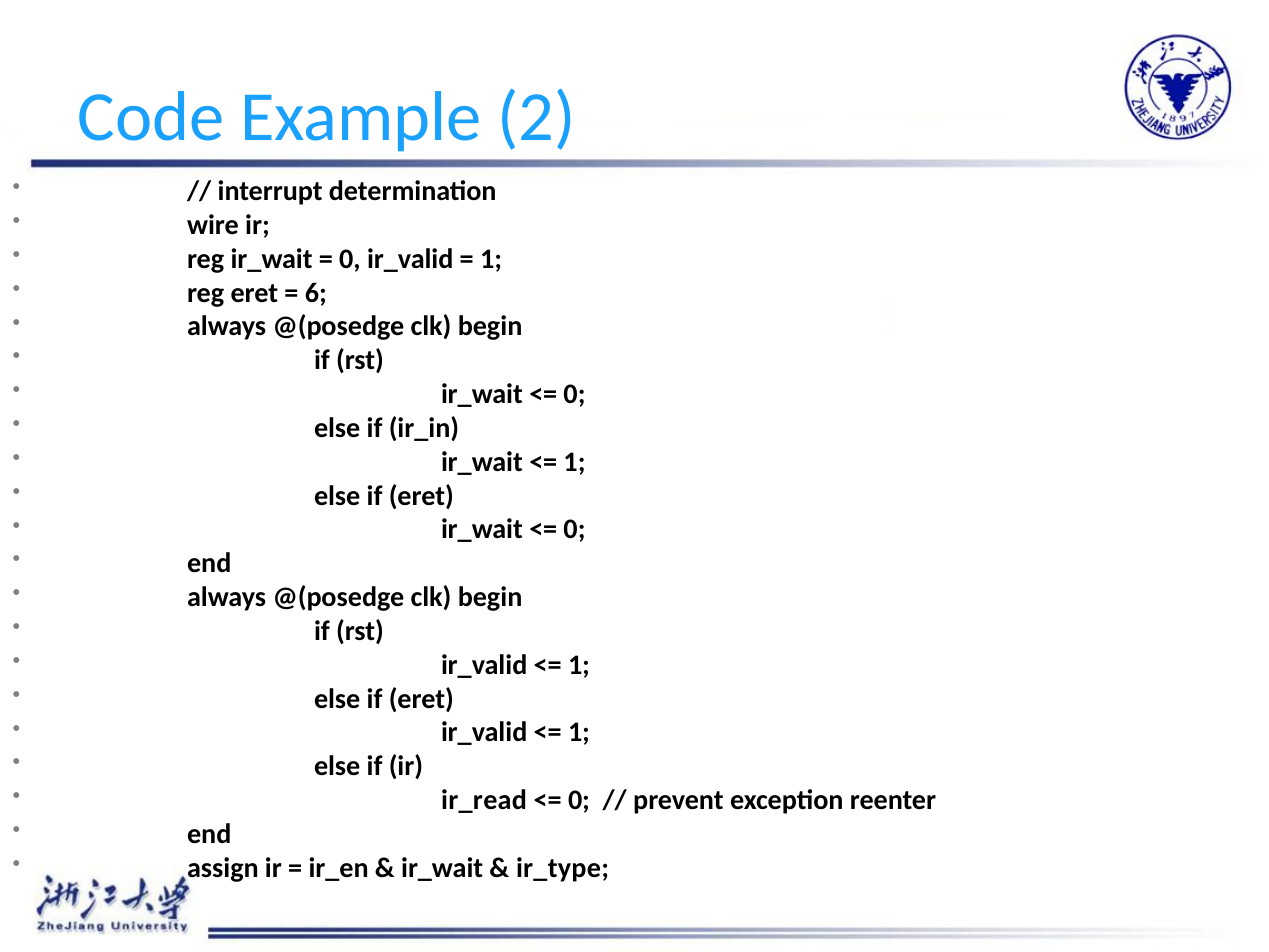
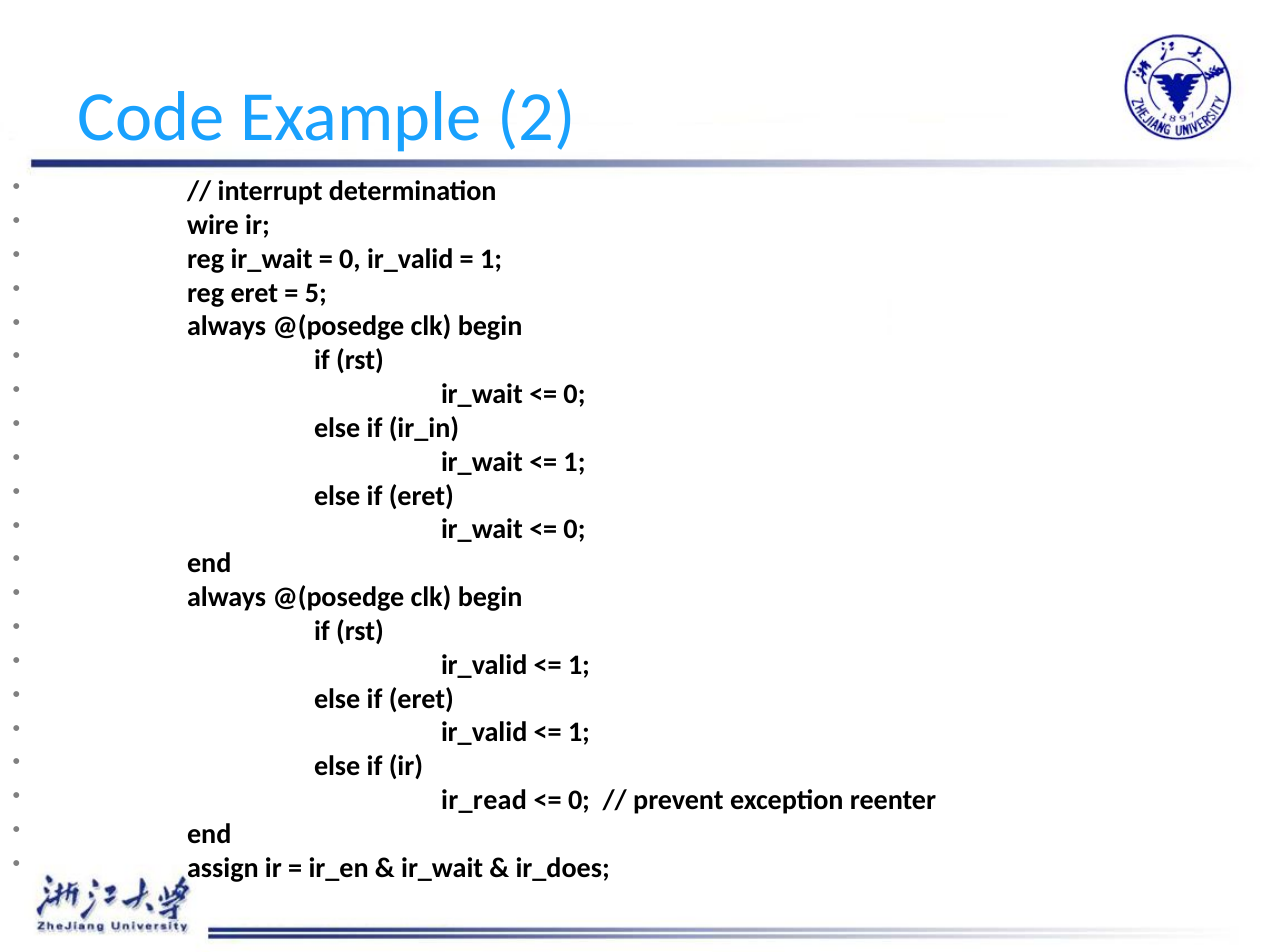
6: 6 -> 5 (316, 293)
ir_type: ir_type -> ir_does (563, 868)
